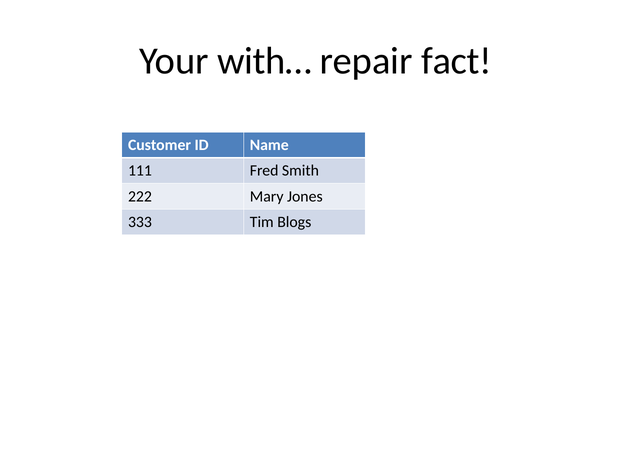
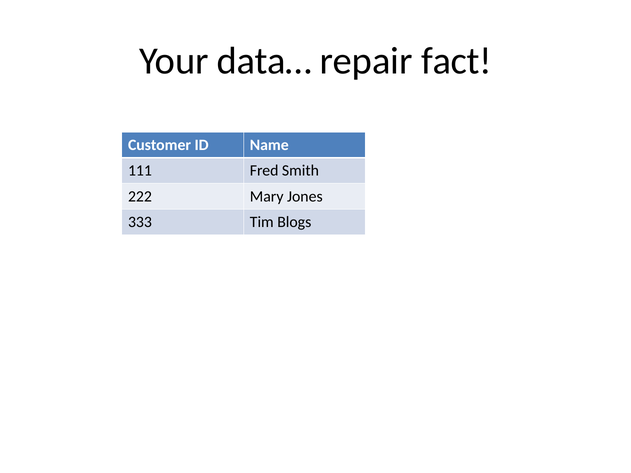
with…: with… -> data… (264, 61)
